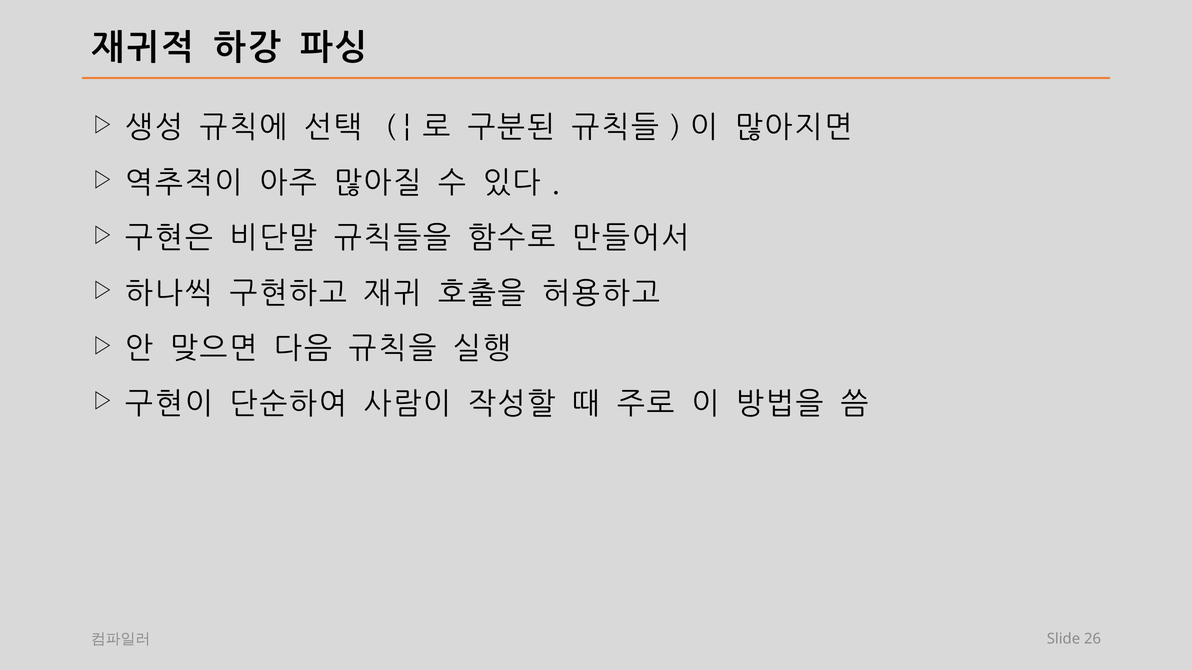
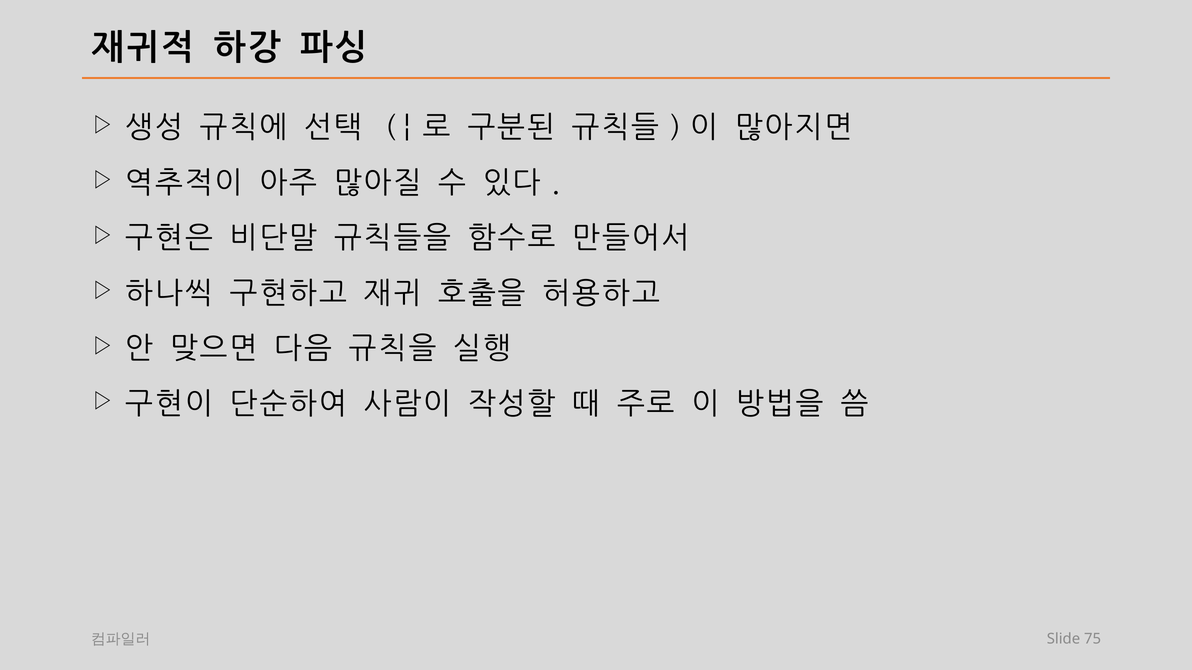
26: 26 -> 75 (1093, 639)
